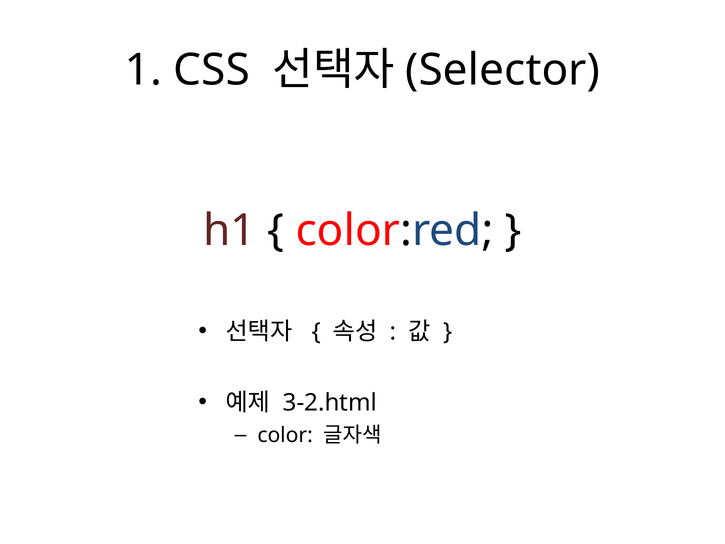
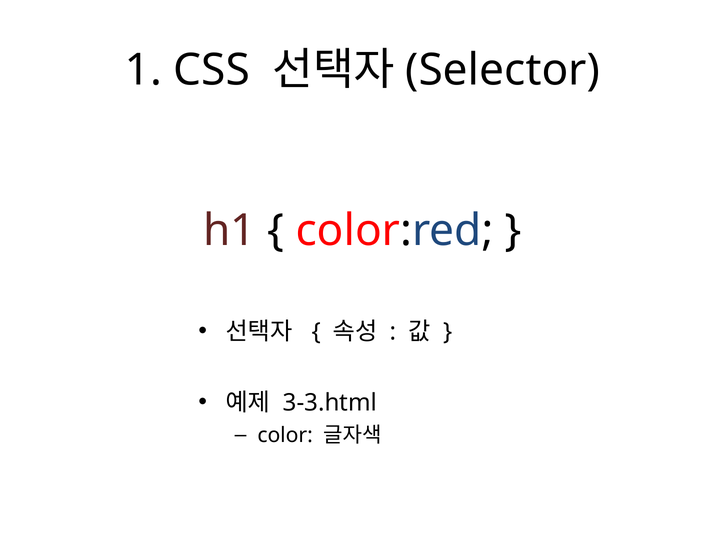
3-2.html: 3-2.html -> 3-3.html (330, 403)
